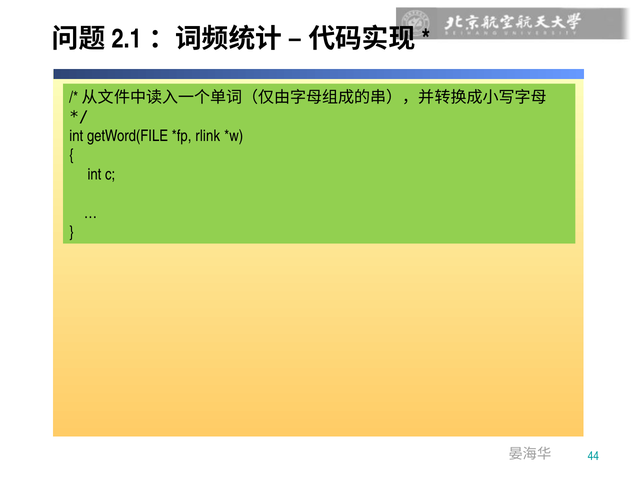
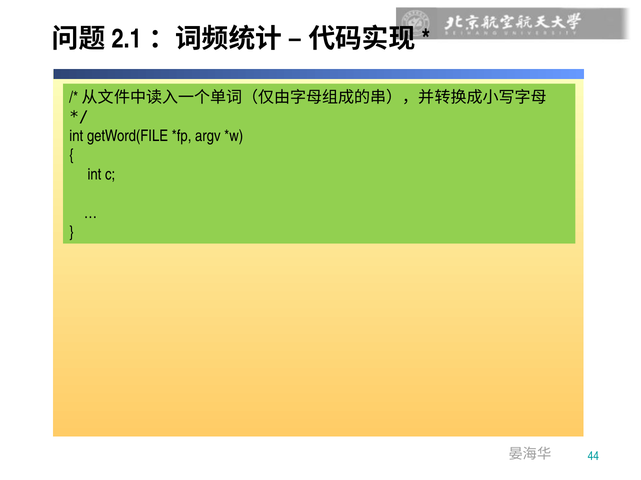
rlink: rlink -> argv (208, 136)
